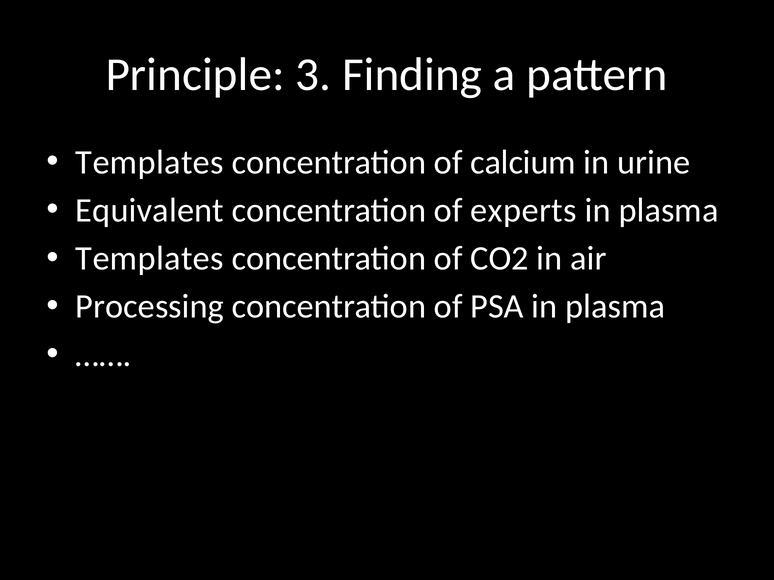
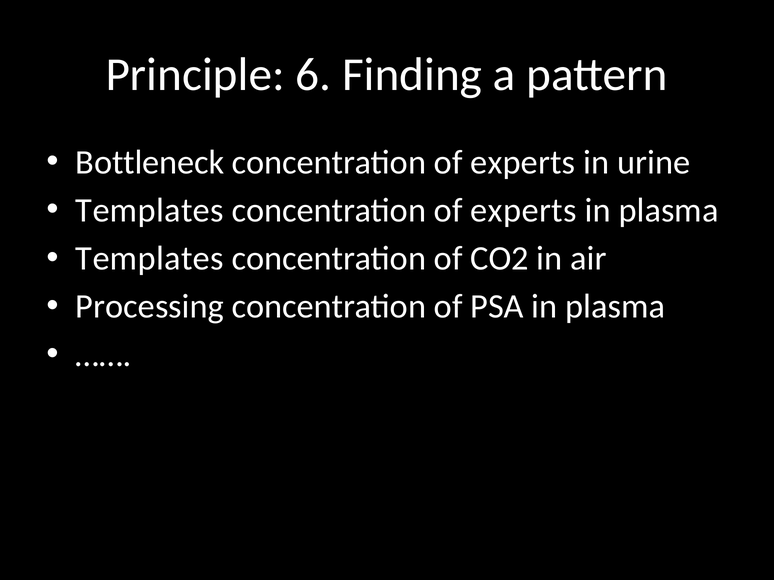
3: 3 -> 6 (313, 75)
Templates: Templates -> Bottleneck (150, 162)
calcium: calcium -> experts (523, 162)
Equivalent: Equivalent -> Templates (150, 211)
